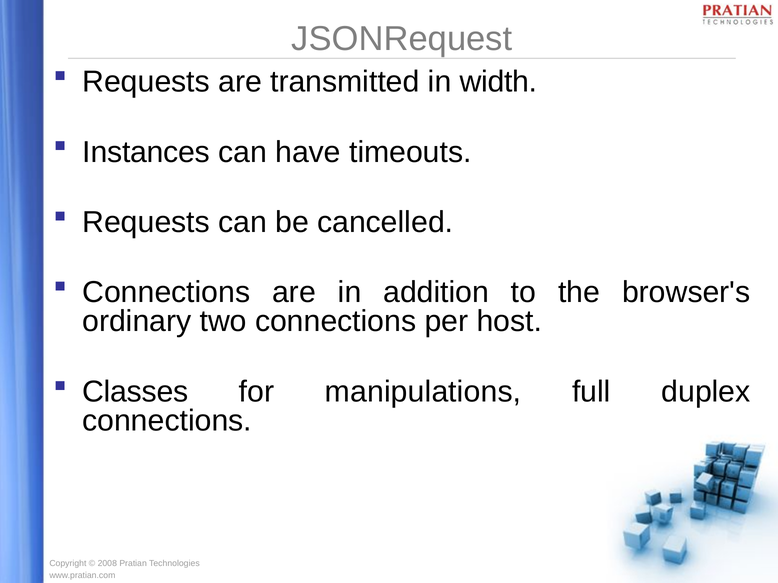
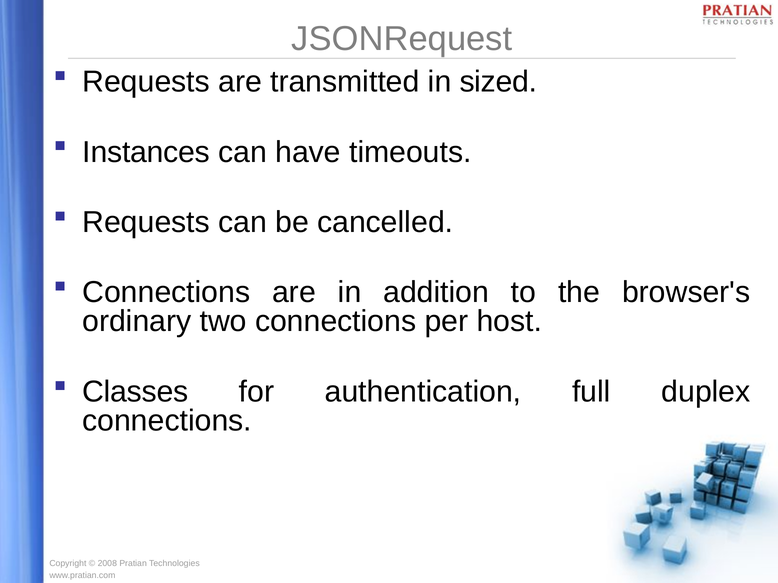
width: width -> sized (498, 82)
manipulations: manipulations -> authentication (423, 392)
